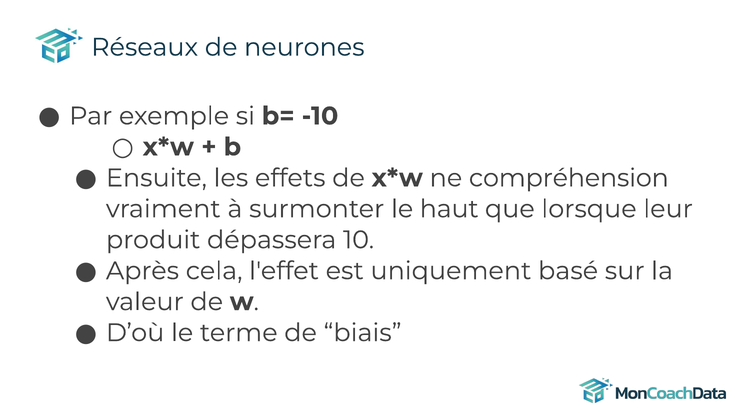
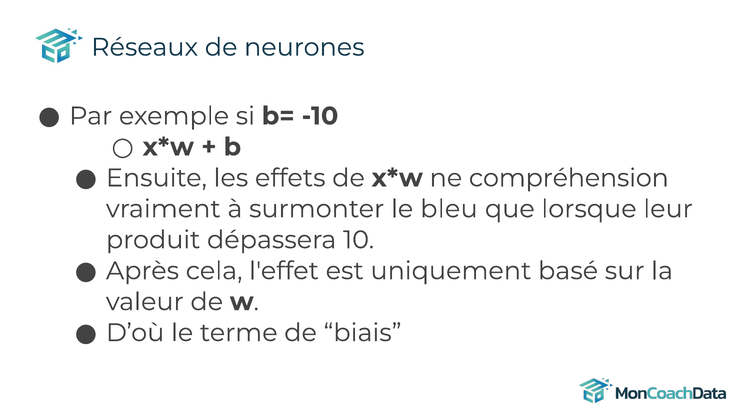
haut: haut -> bleu (449, 209)
